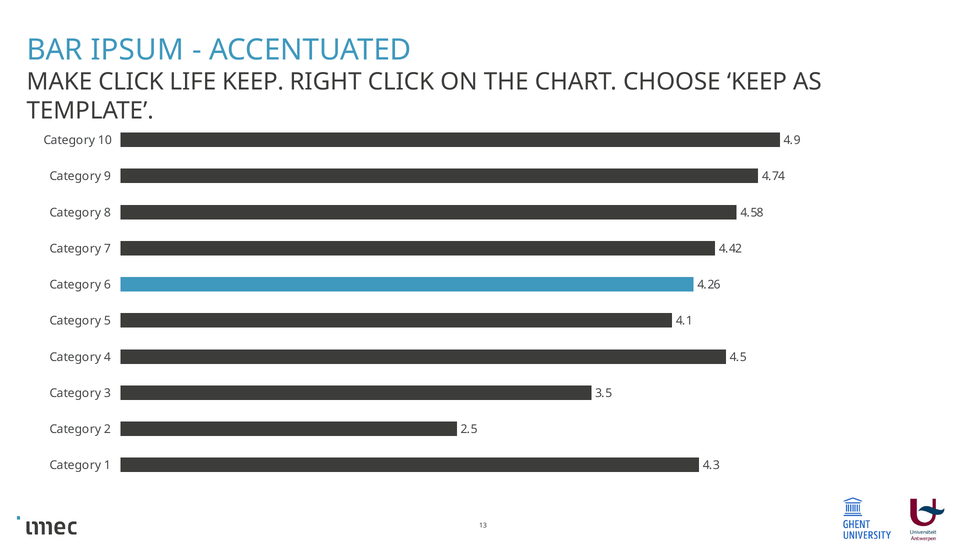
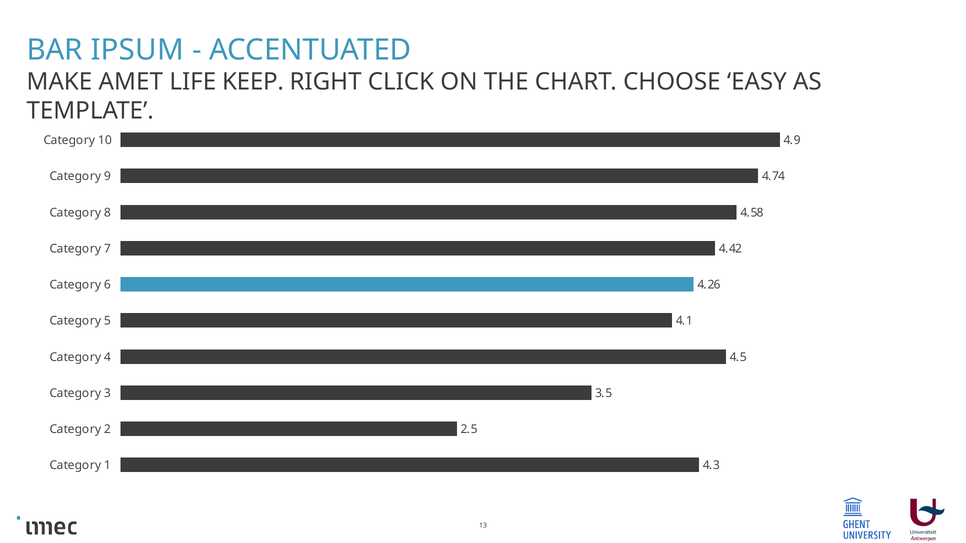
MAKE CLICK: CLICK -> AMET (131, 82)
CHOOSE KEEP: KEEP -> EASY (757, 82)
